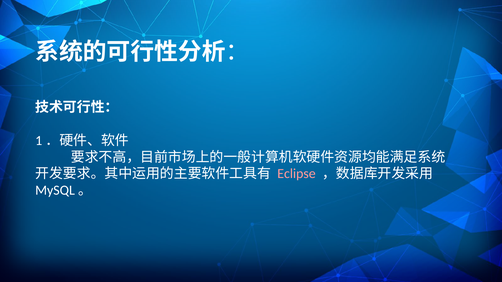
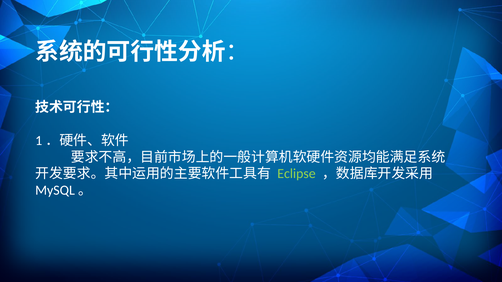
Eclipse colour: pink -> light green (296, 174)
